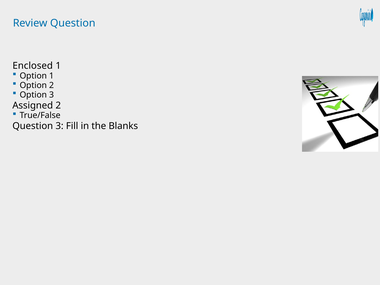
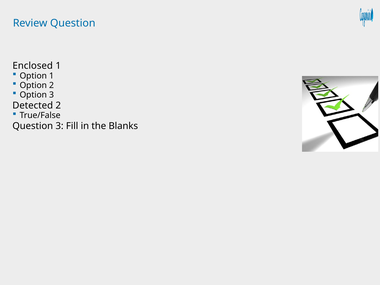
Assigned: Assigned -> Detected (33, 105)
